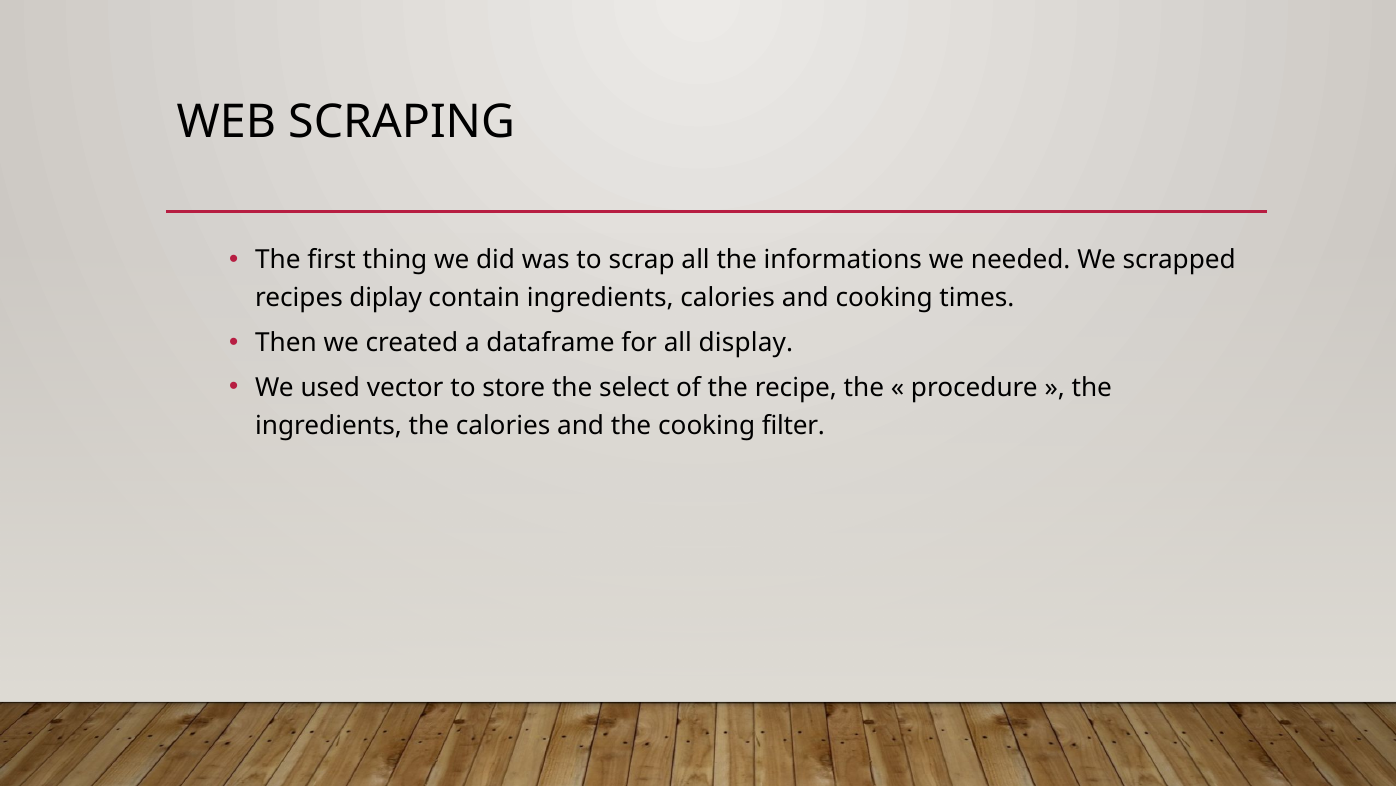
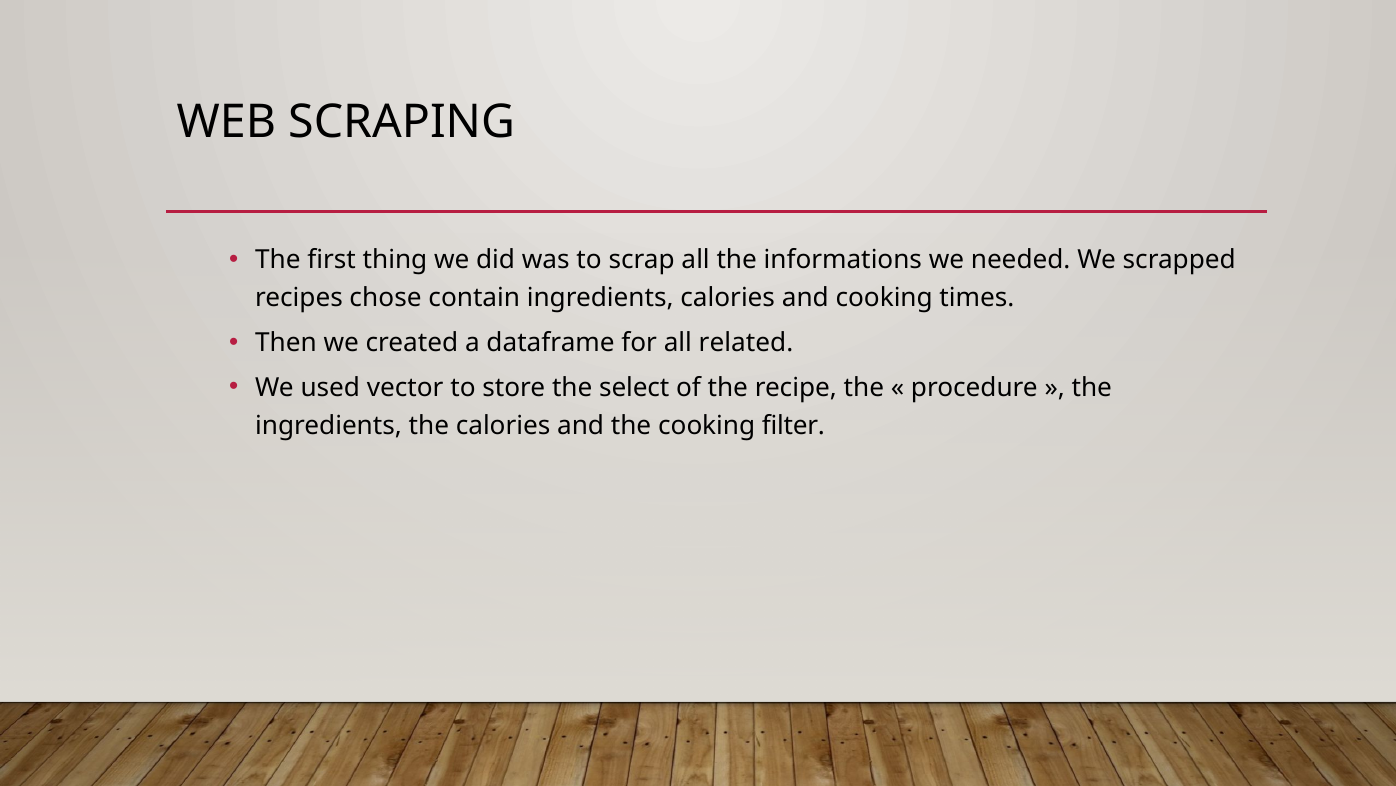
diplay: diplay -> chose (386, 298)
display: display -> related (746, 342)
